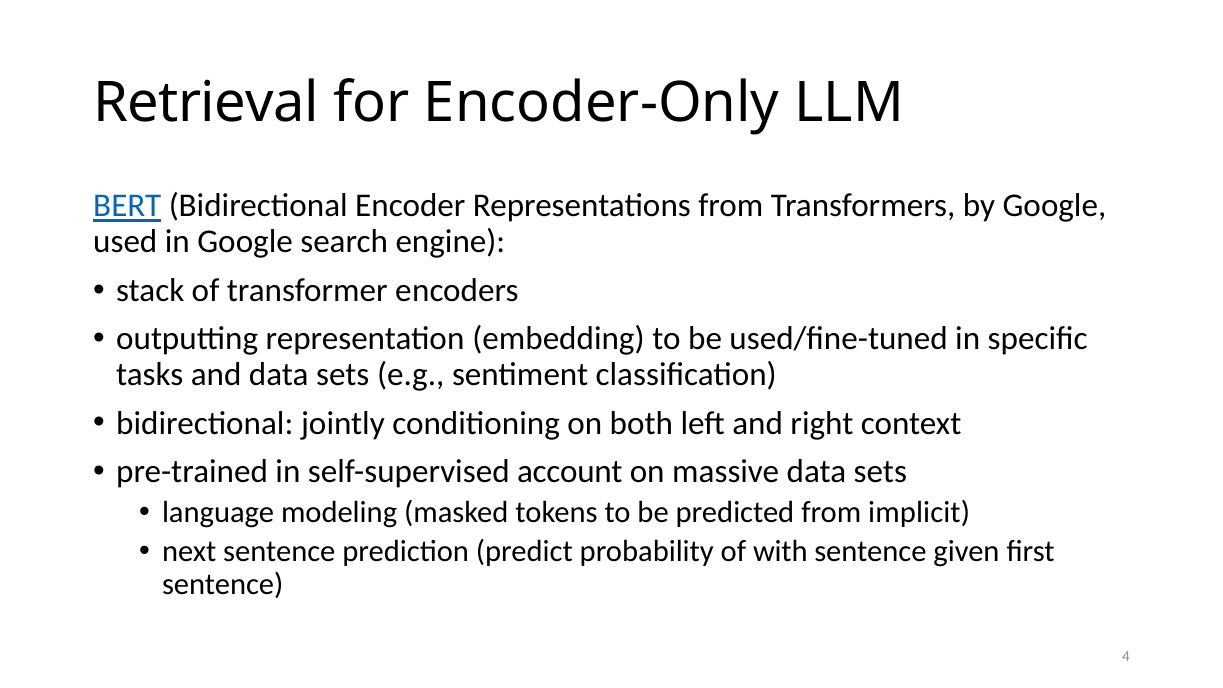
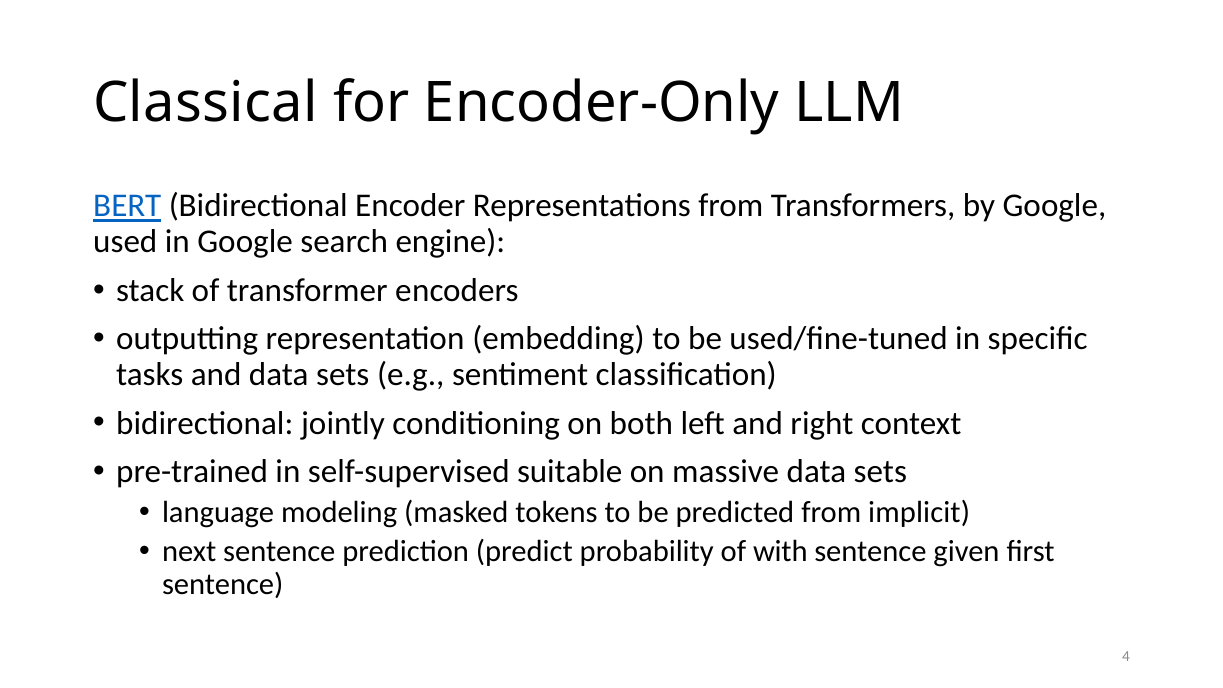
Retrieval: Retrieval -> Classical (206, 103)
account: account -> suitable (570, 472)
